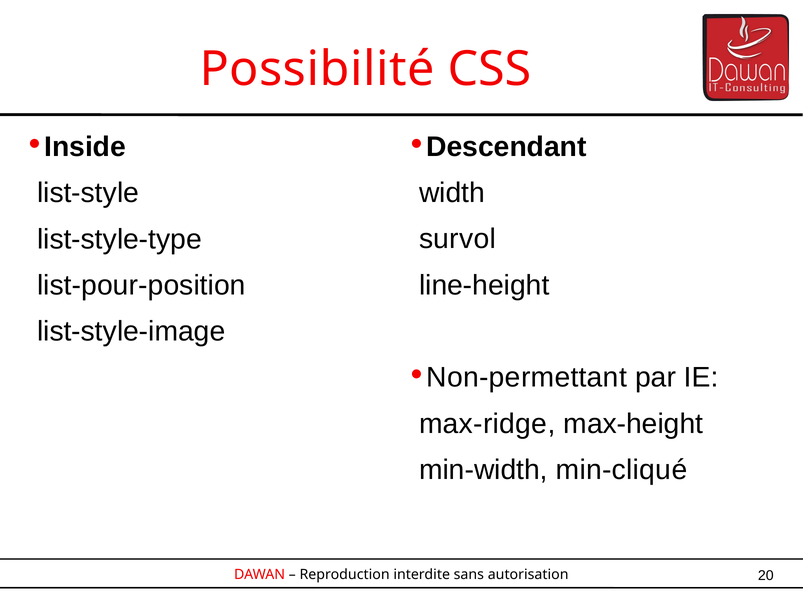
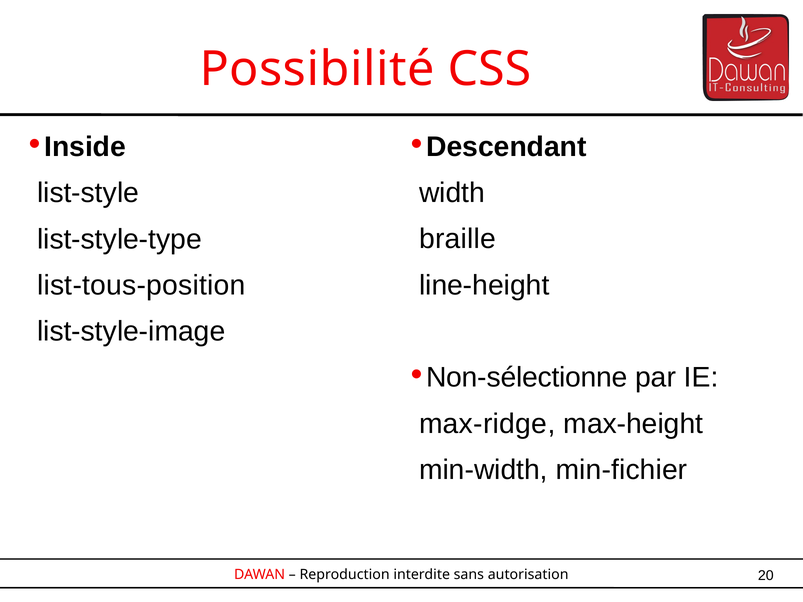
survol: survol -> braille (457, 239)
list-pour-position: list-pour-position -> list-tous-position (141, 285)
Non-permettant: Non-permettant -> Non-sélectionne (527, 378)
min-cliqué: min-cliqué -> min-fichier (622, 470)
